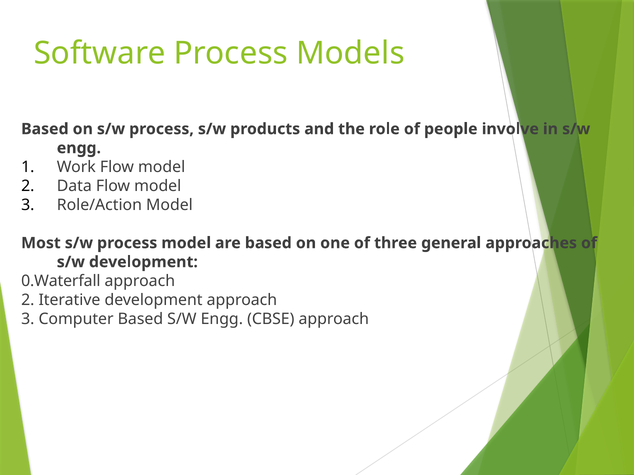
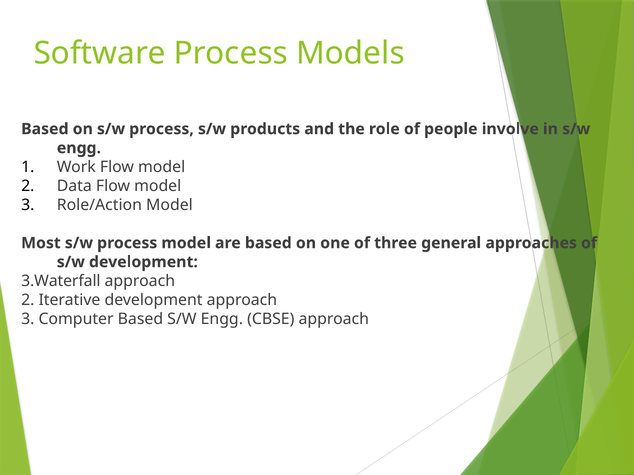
0.Waterfall: 0.Waterfall -> 3.Waterfall (61, 281)
